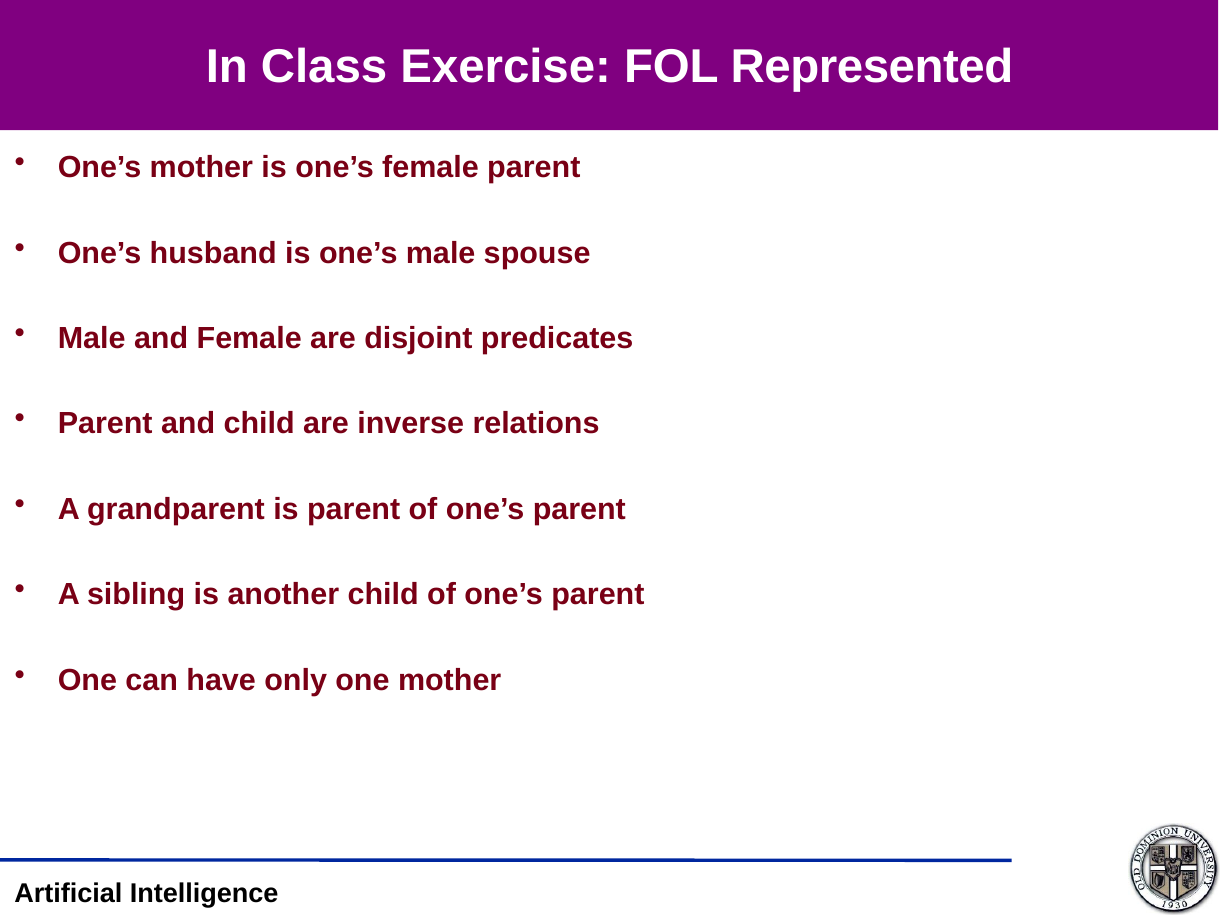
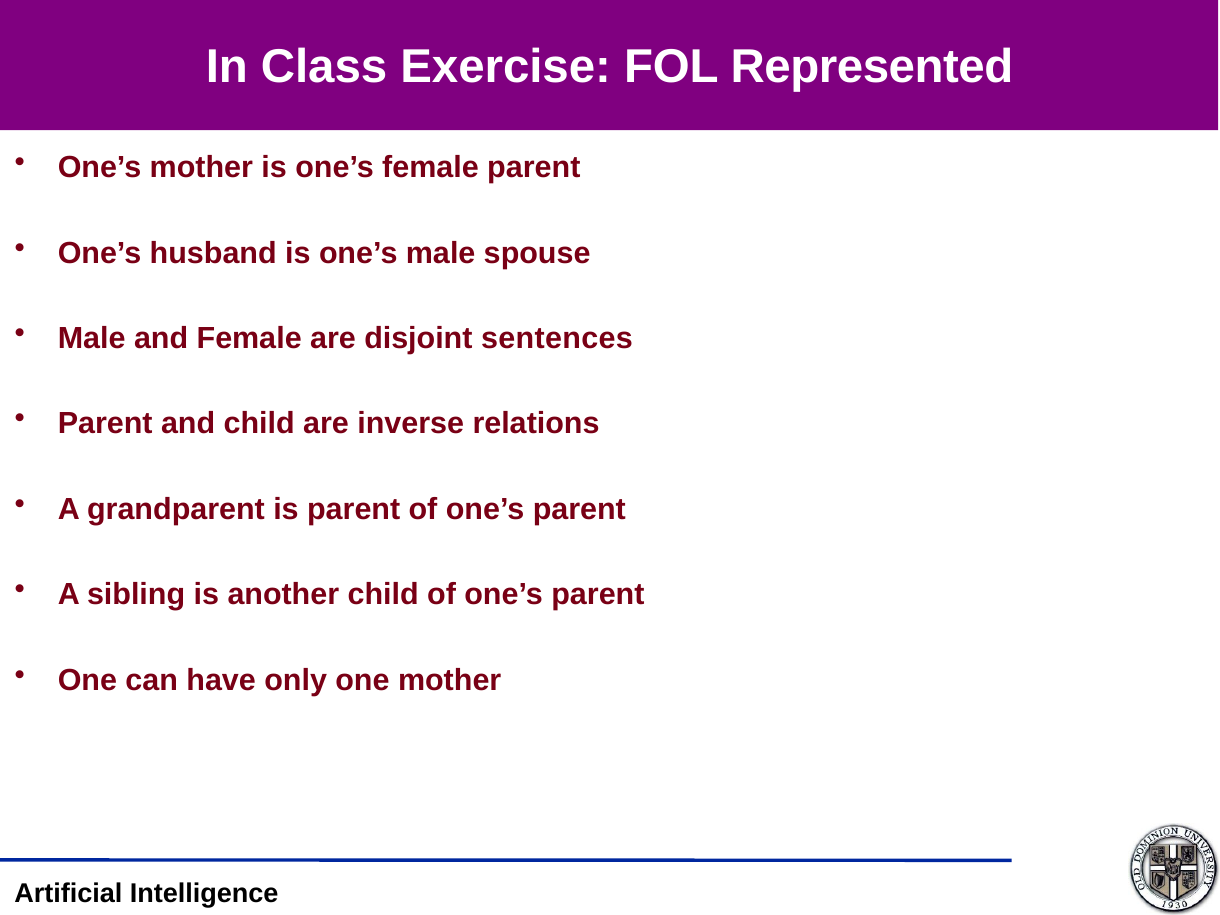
predicates: predicates -> sentences (557, 338)
